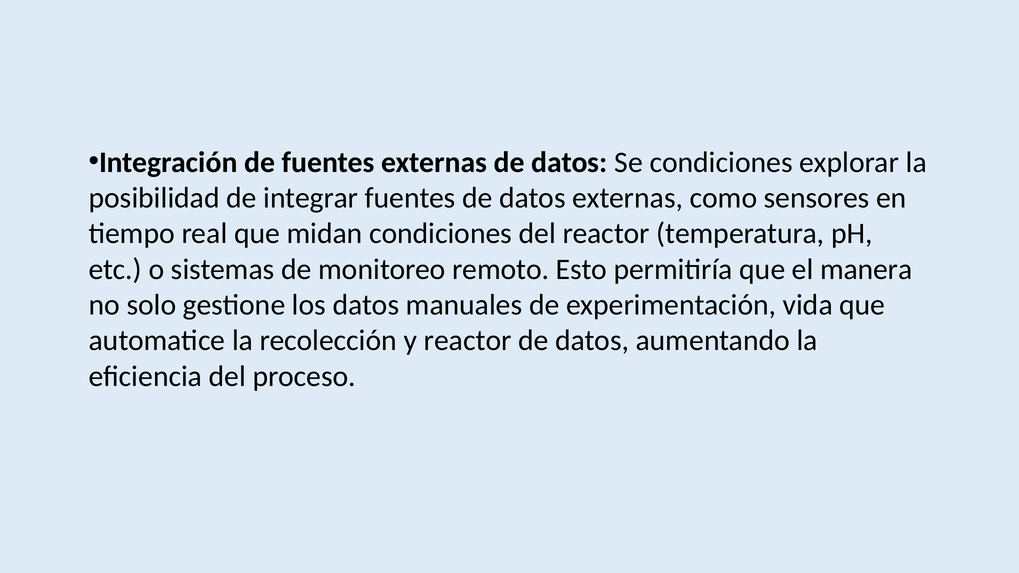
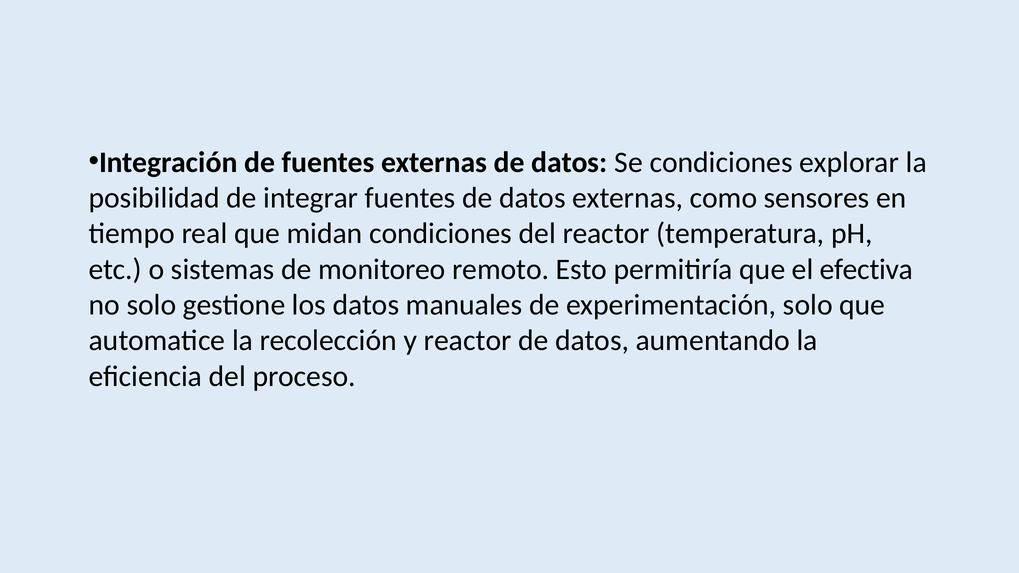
manera: manera -> efectiva (866, 269)
experimentación vida: vida -> solo (808, 305)
